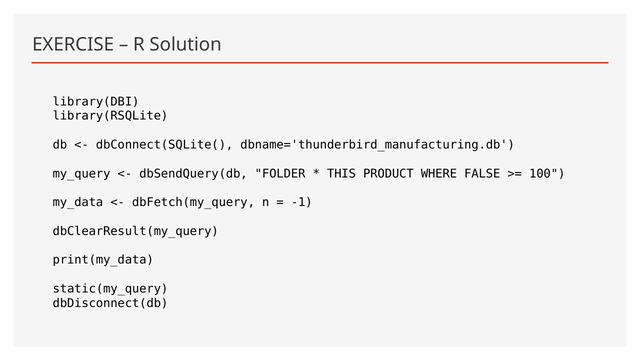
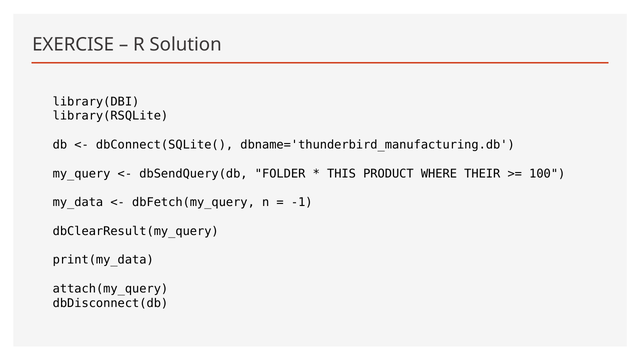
FALSE: FALSE -> THEIR (482, 174)
static(my_query: static(my_query -> attach(my_query (110, 289)
